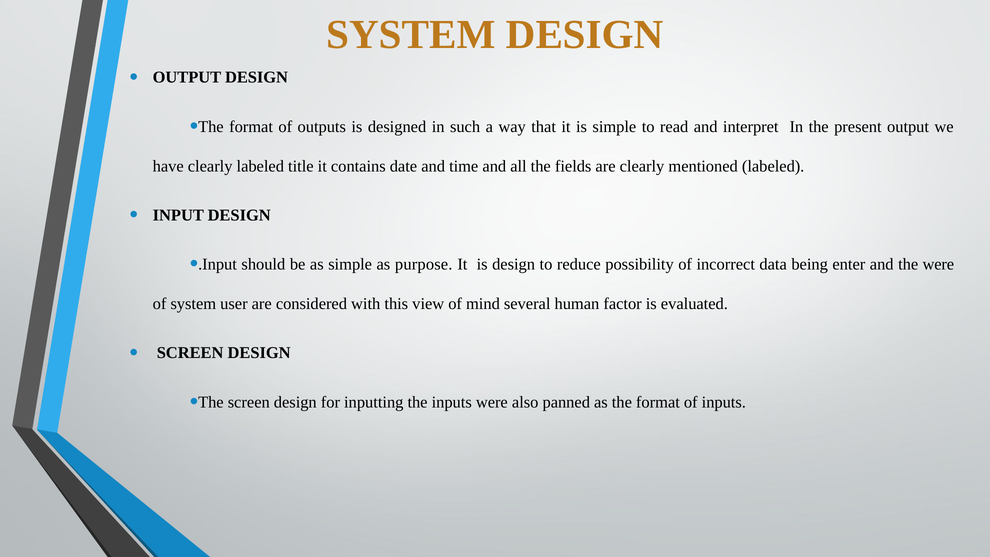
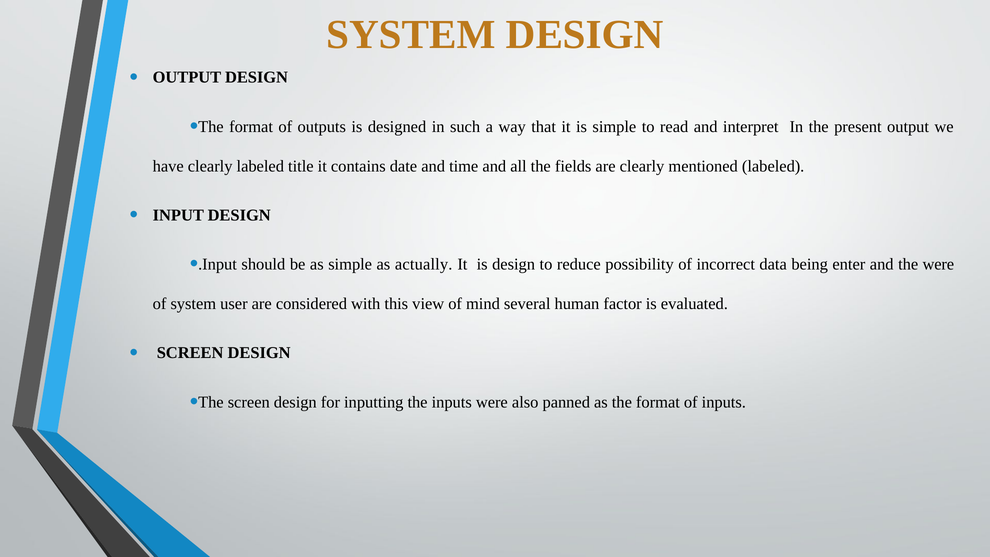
purpose: purpose -> actually (424, 264)
